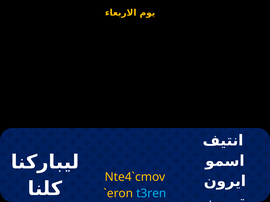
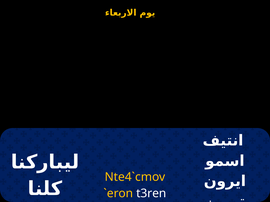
t3ren colour: light blue -> white (151, 194)
